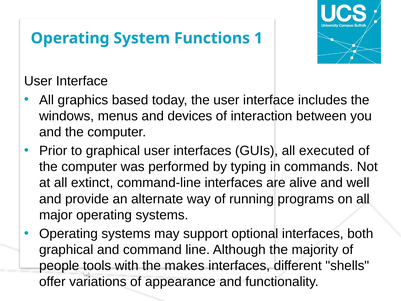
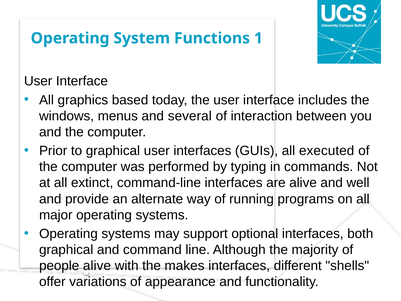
devices: devices -> several (190, 116)
people tools: tools -> alive (97, 266)
